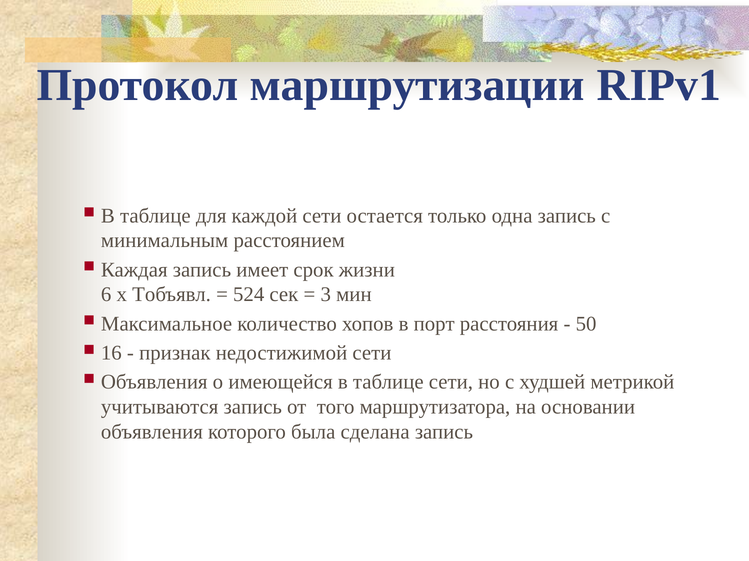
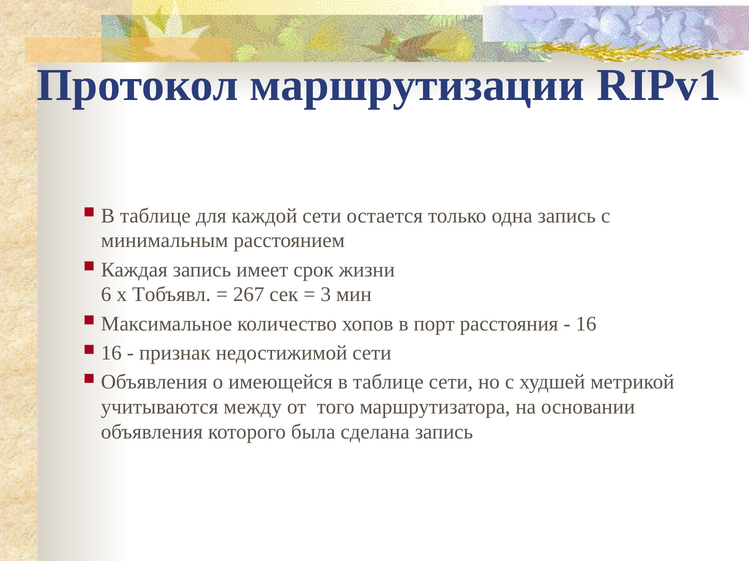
524: 524 -> 267 (249, 295)
50: 50 -> 16 (586, 324)
учитываются запись: запись -> между (253, 407)
